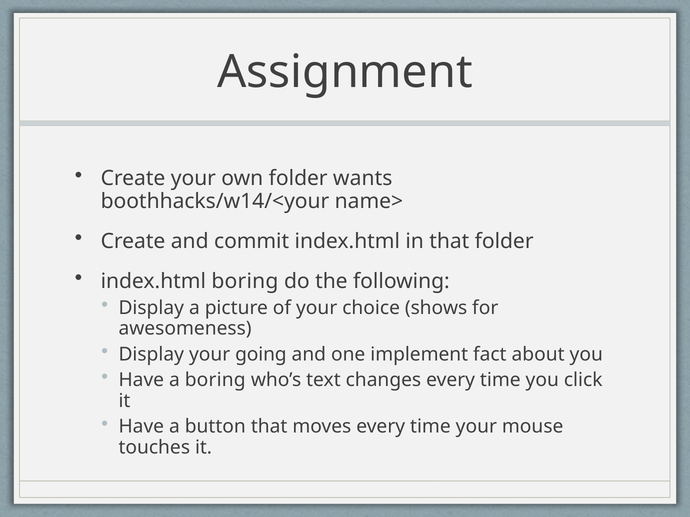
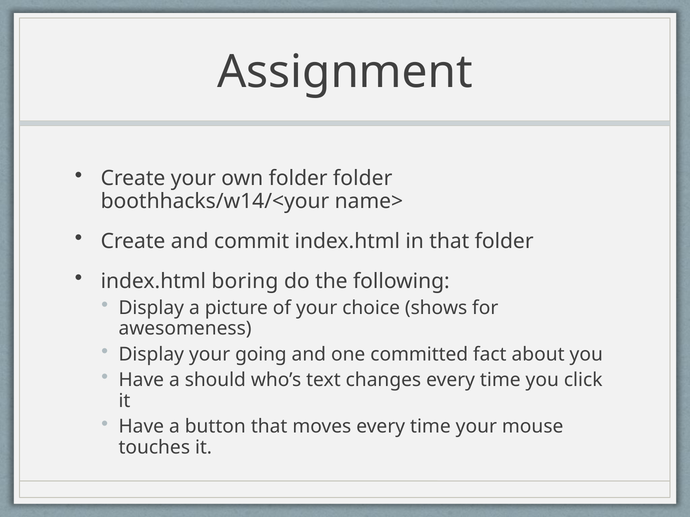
folder wants: wants -> folder (363, 179)
implement: implement -> committed (419, 355)
a boring: boring -> should (215, 380)
